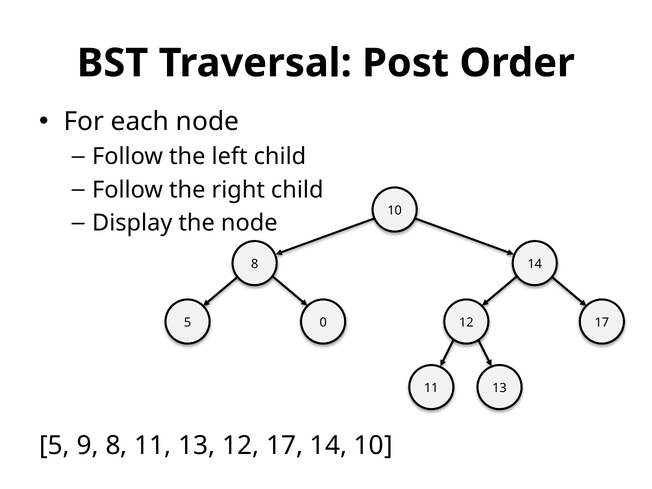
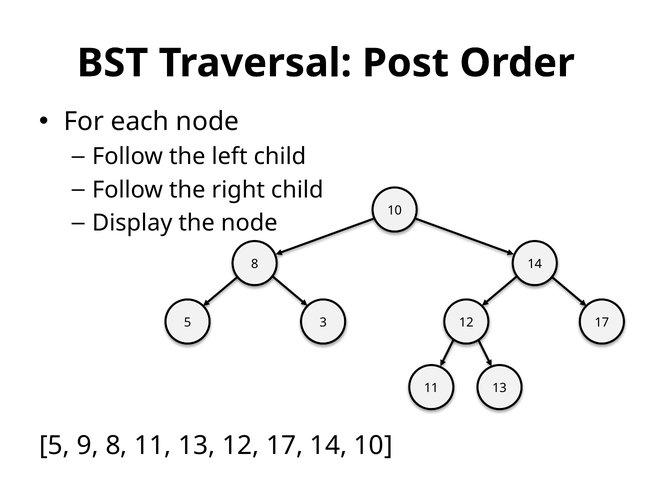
0: 0 -> 3 (323, 322)
